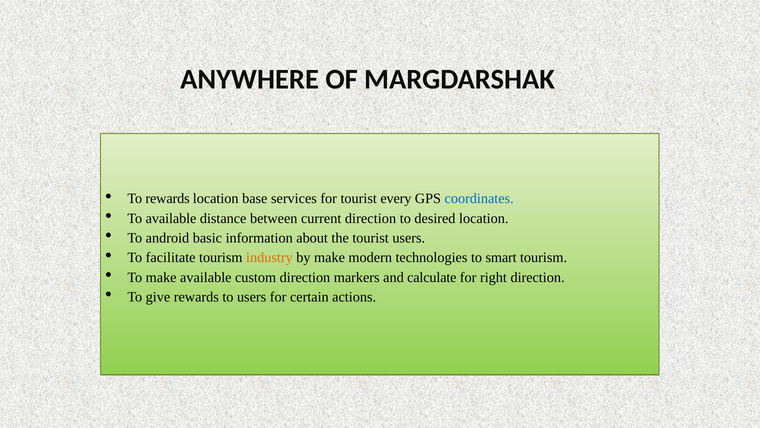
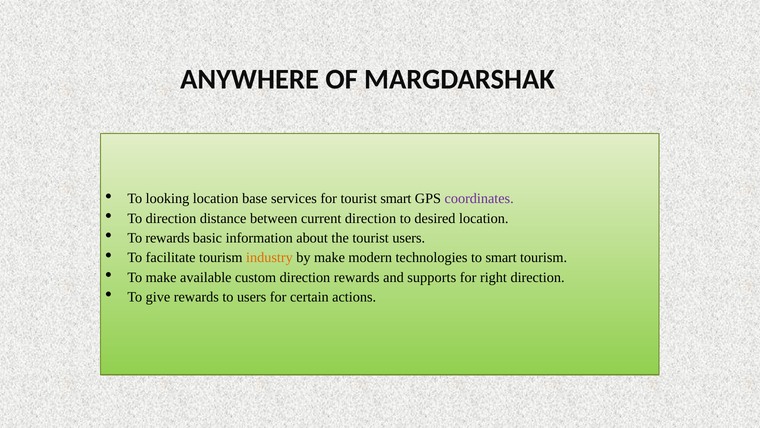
To rewards: rewards -> looking (167, 198)
tourist every: every -> smart (396, 198)
coordinates colour: blue -> purple (479, 198)
To available: available -> direction (171, 218)
To android: android -> rewards (168, 238)
direction markers: markers -> rewards (357, 277)
calculate: calculate -> supports (432, 277)
